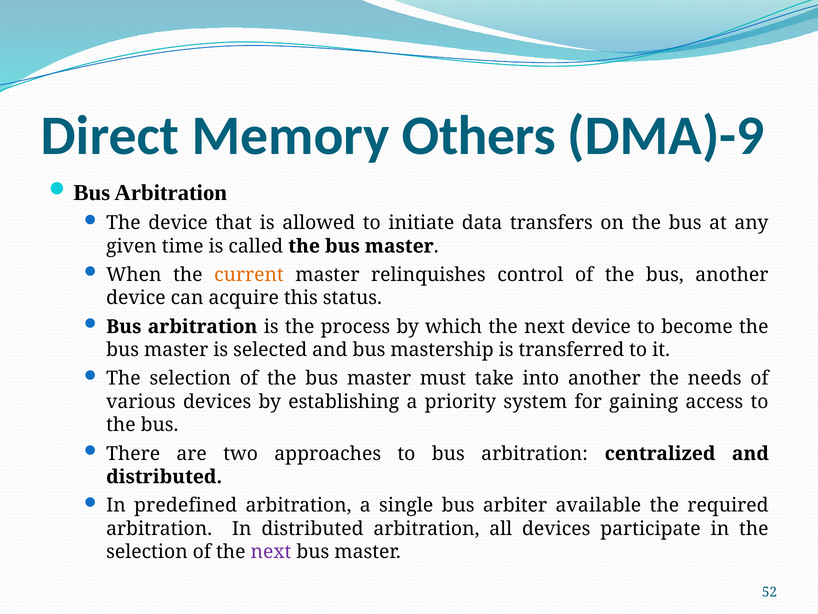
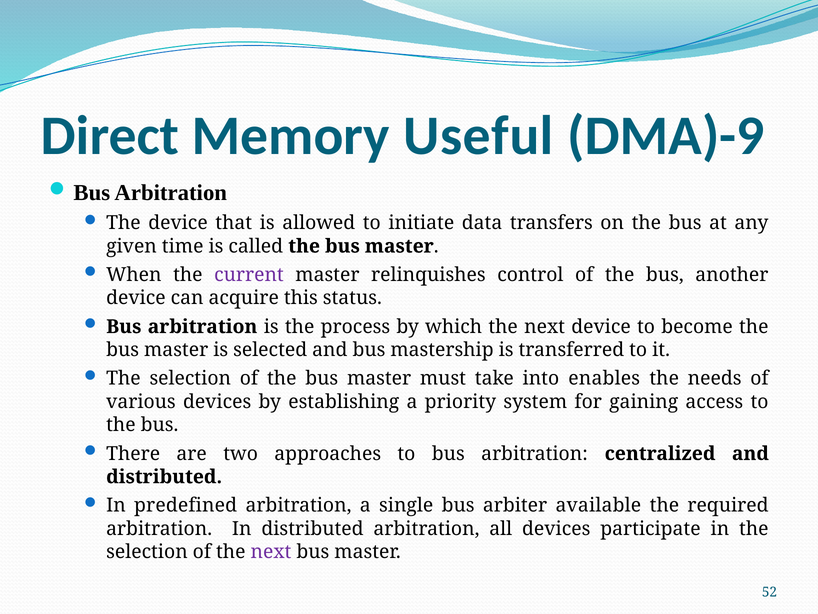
Others: Others -> Useful (478, 136)
current colour: orange -> purple (249, 275)
into another: another -> enables (604, 378)
